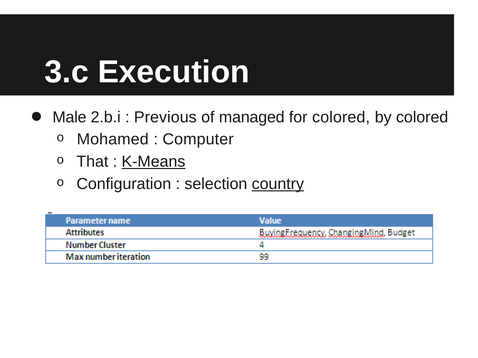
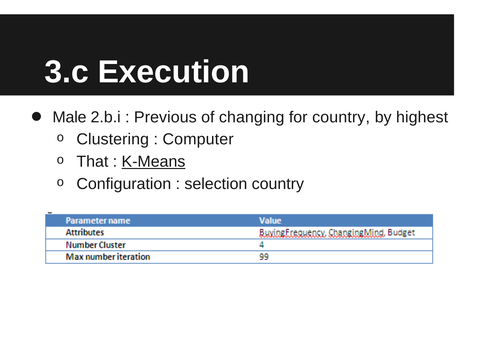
managed: managed -> changing (252, 117)
for colored: colored -> country (341, 117)
by colored: colored -> highest (422, 117)
Mohamed: Mohamed -> Clustering (113, 140)
country underline: present -> none (278, 184)
